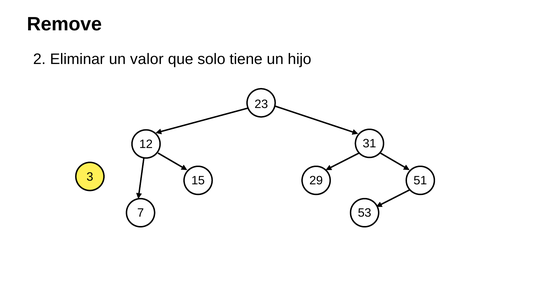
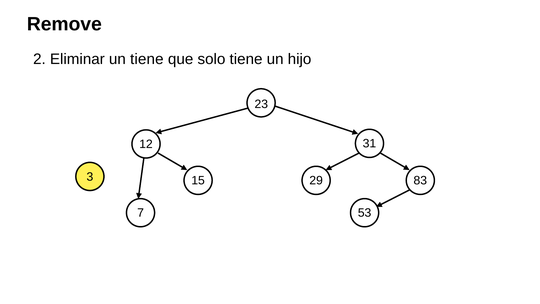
un valor: valor -> tiene (147, 59)
51: 51 -> 83 (420, 181)
